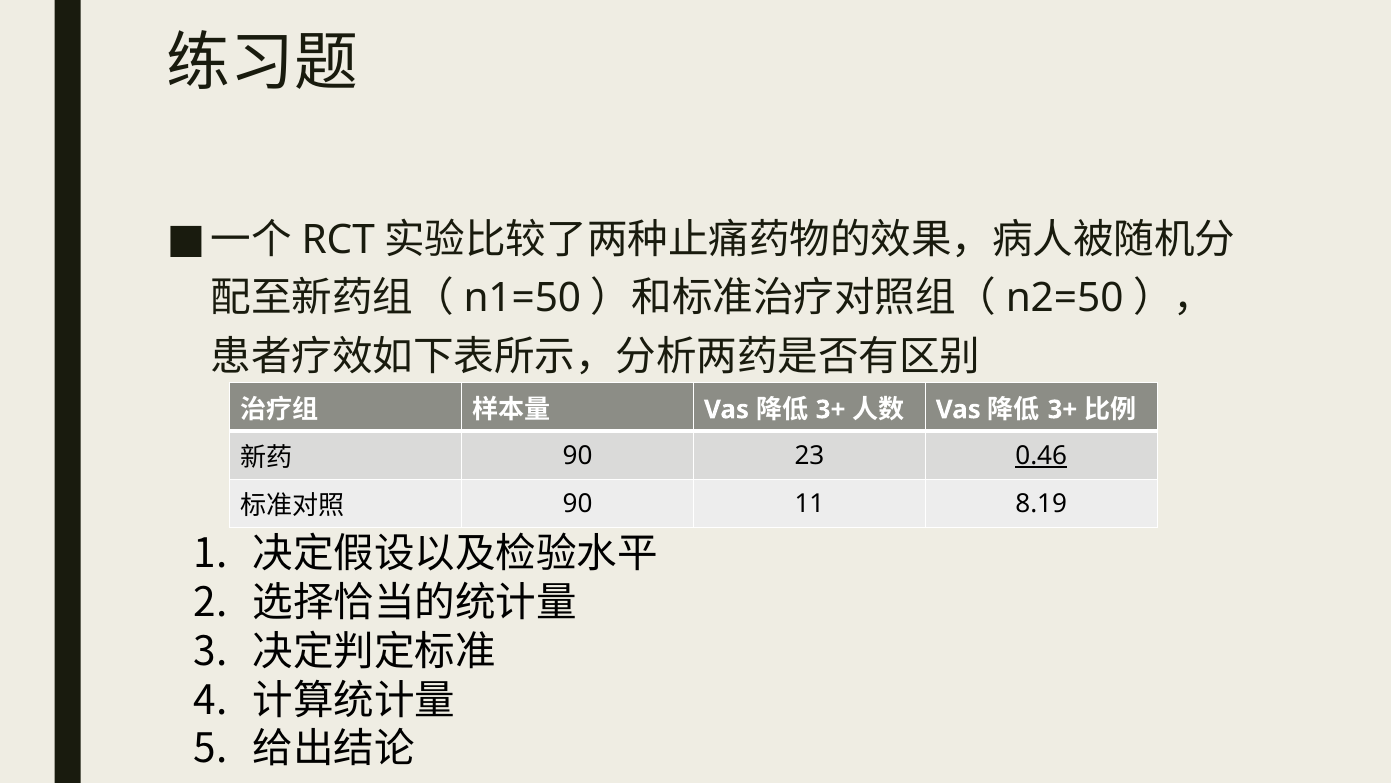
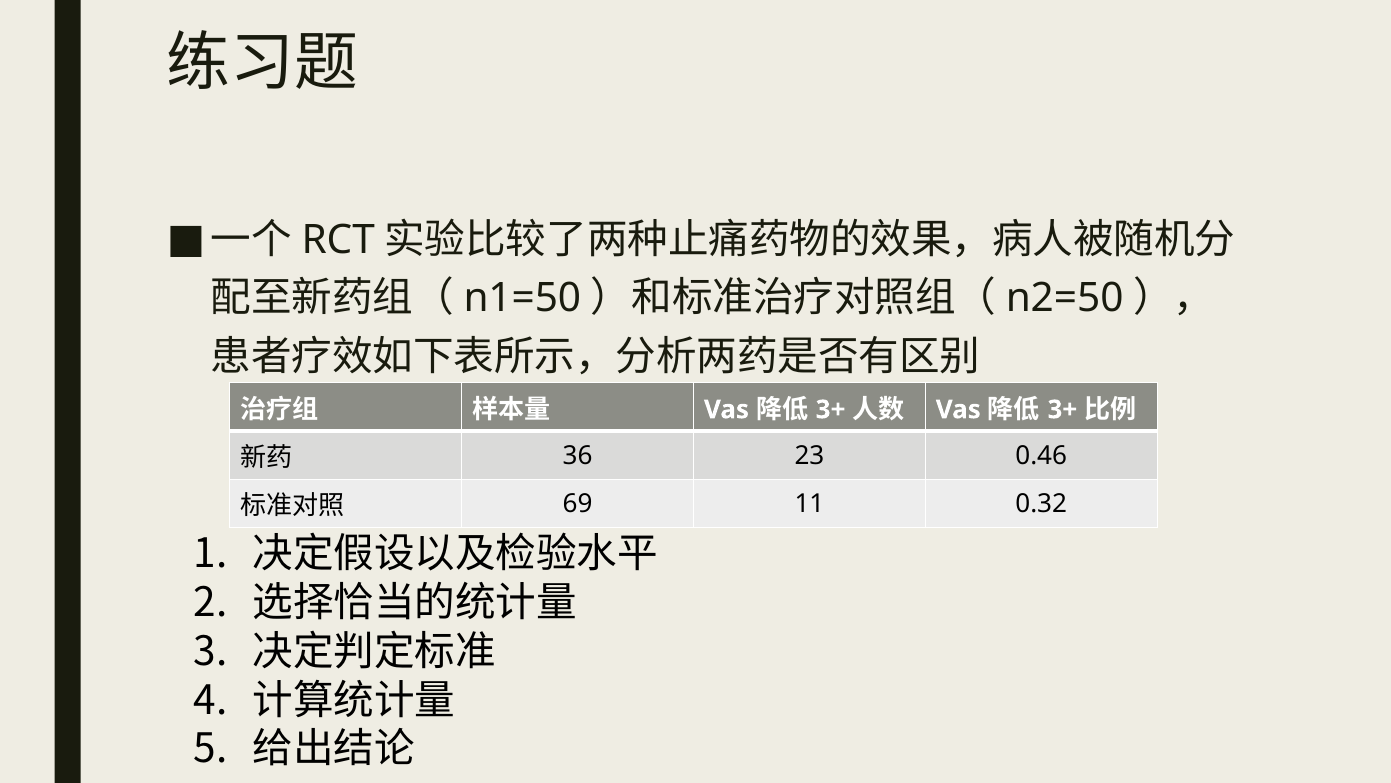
90: 90 -> 36 (578, 455)
0.46 underline: present -> none (1041, 455)
90: 90 -> 69 (578, 504)
8.19: 8.19 -> 0.32 (1041, 504)
